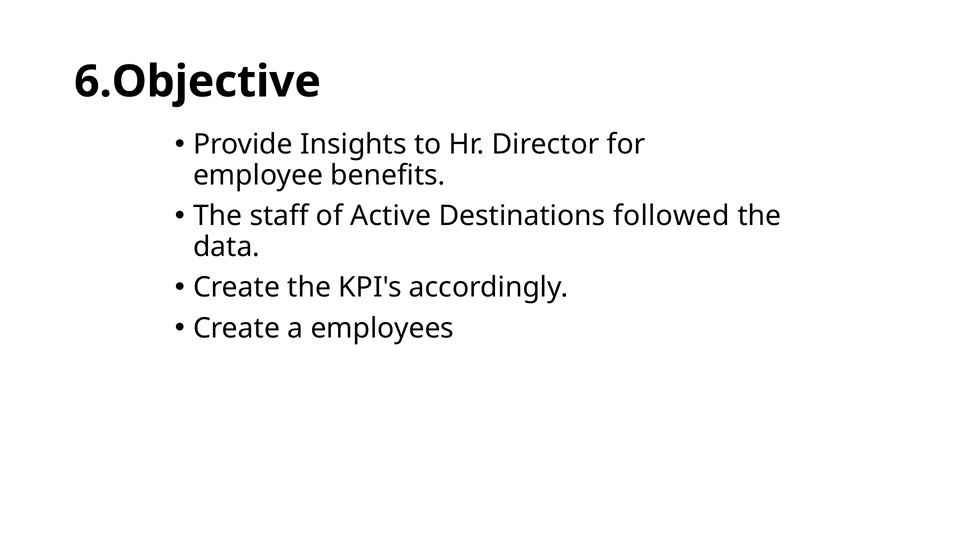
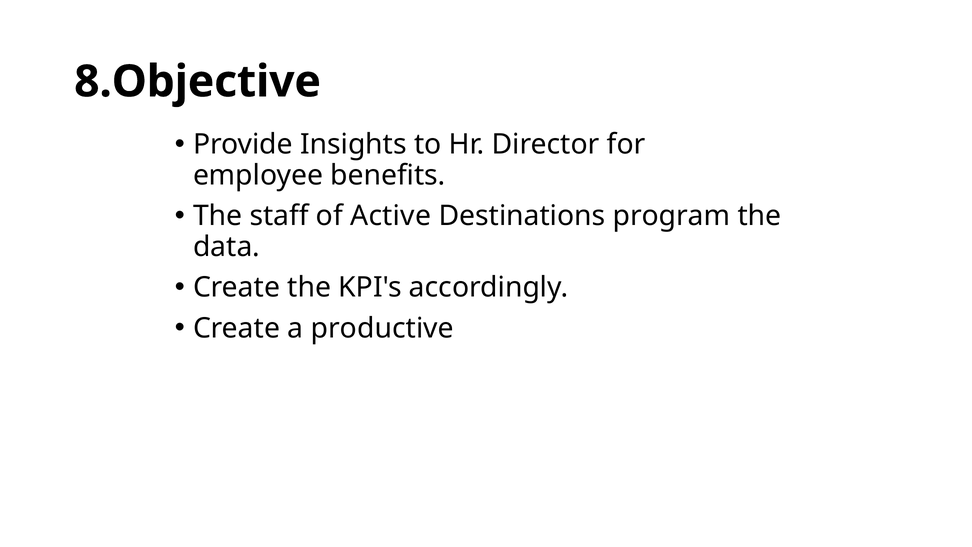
6.Objective: 6.Objective -> 8.Objective (198, 82)
followed: followed -> program (672, 216)
employees: employees -> productive (382, 328)
